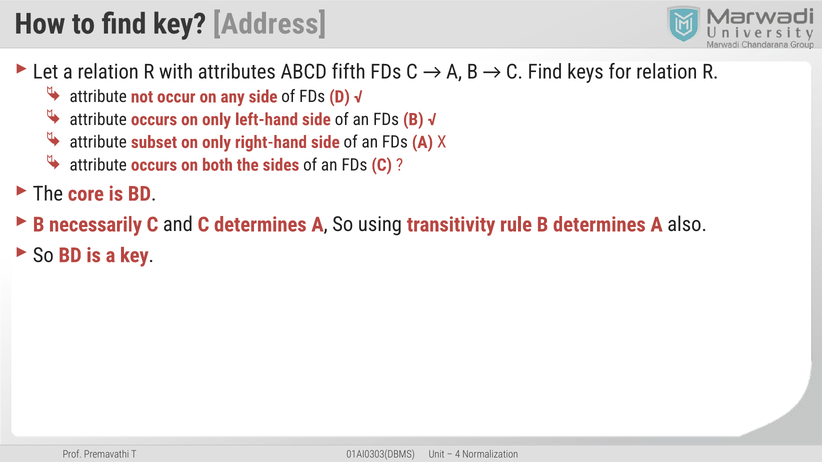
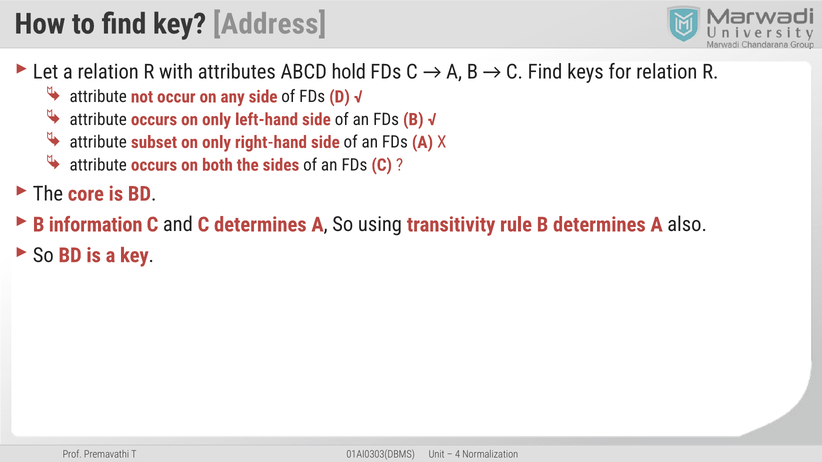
fifth: fifth -> hold (349, 72)
necessarily: necessarily -> information (96, 225)
